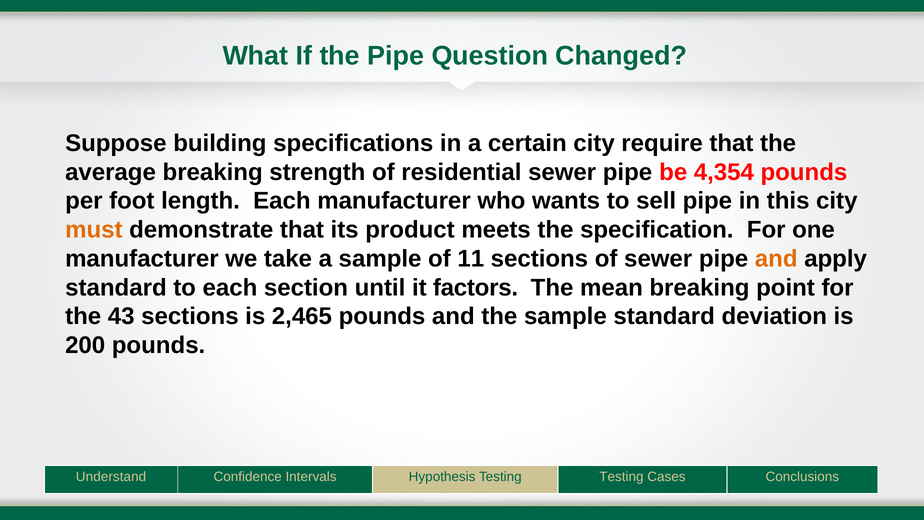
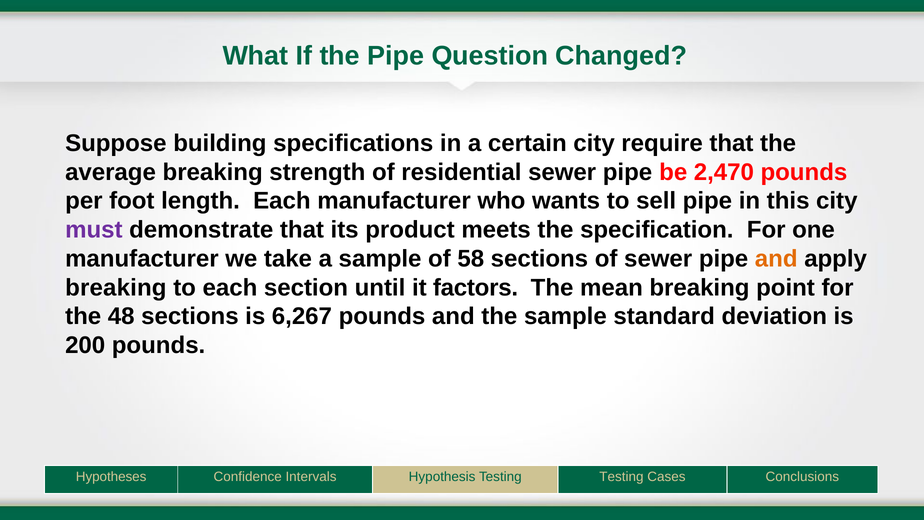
4,354: 4,354 -> 2,470 (724, 172)
must colour: orange -> purple (94, 230)
11: 11 -> 58 (471, 259)
standard: standard -> breaking (116, 288)
43: 43 -> 48 (121, 316)
2,465: 2,465 -> 6,267 (302, 316)
Understand: Understand -> Hypotheses (111, 477)
